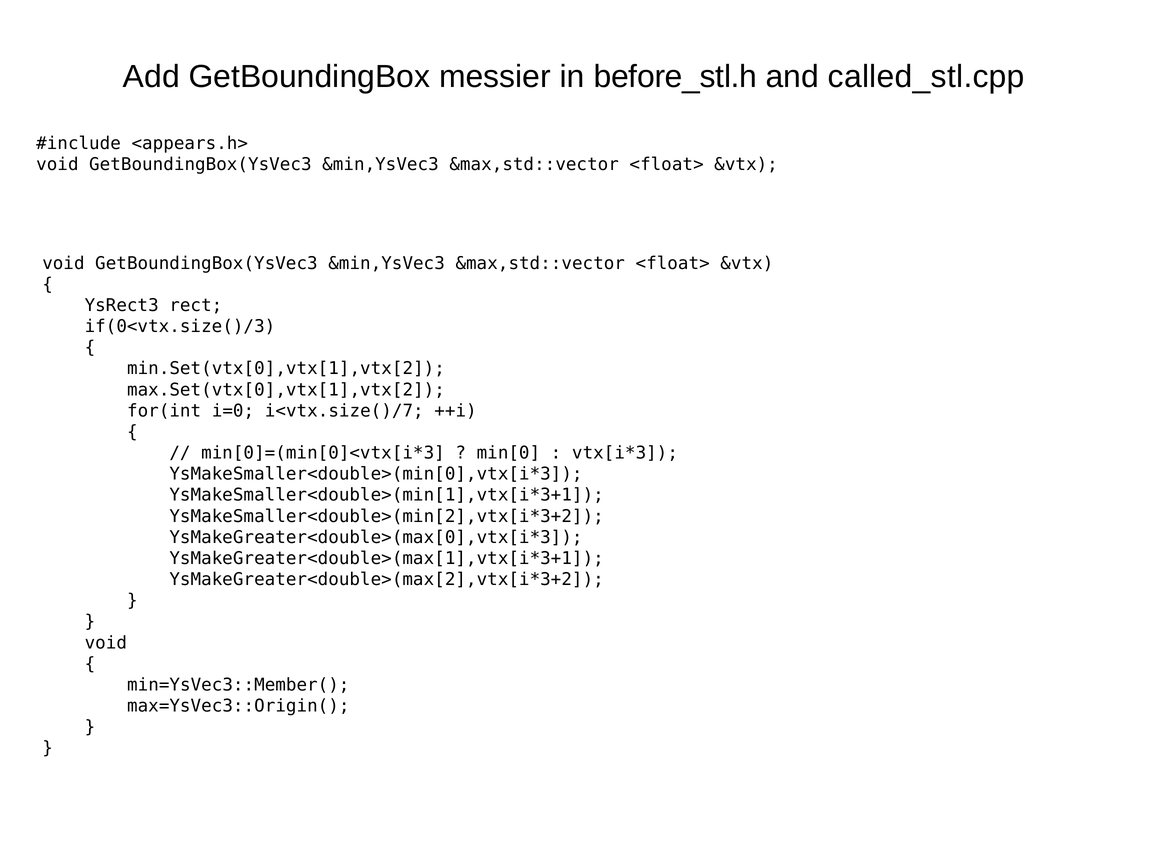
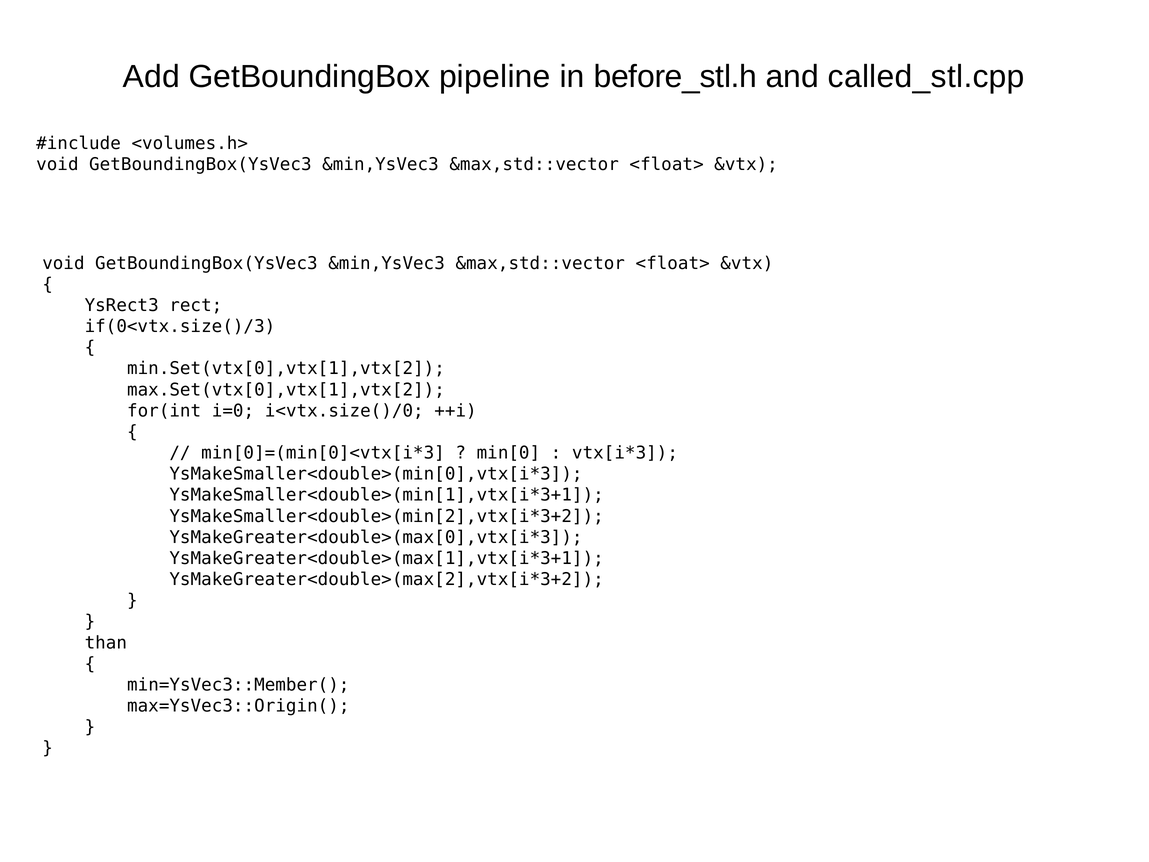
messier: messier -> pipeline (495, 77)
<appears.h>: <appears.h> -> <volumes.h> (190, 143)
i<vtx.size()/7: i<vtx.size()/7 -> i<vtx.size()/0 (344, 411)
void: void -> than (106, 643)
